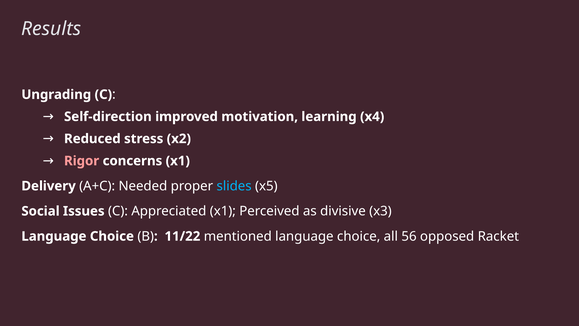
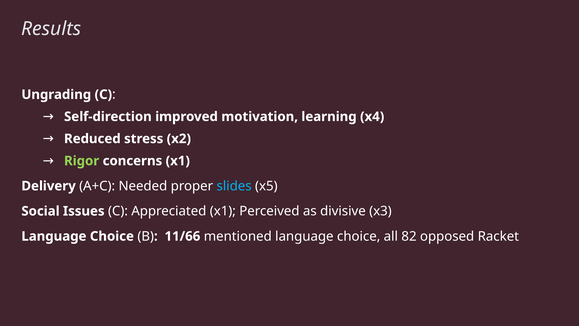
Rigor colour: pink -> light green (82, 161)
11/22: 11/22 -> 11/66 (182, 236)
56: 56 -> 82 (409, 236)
